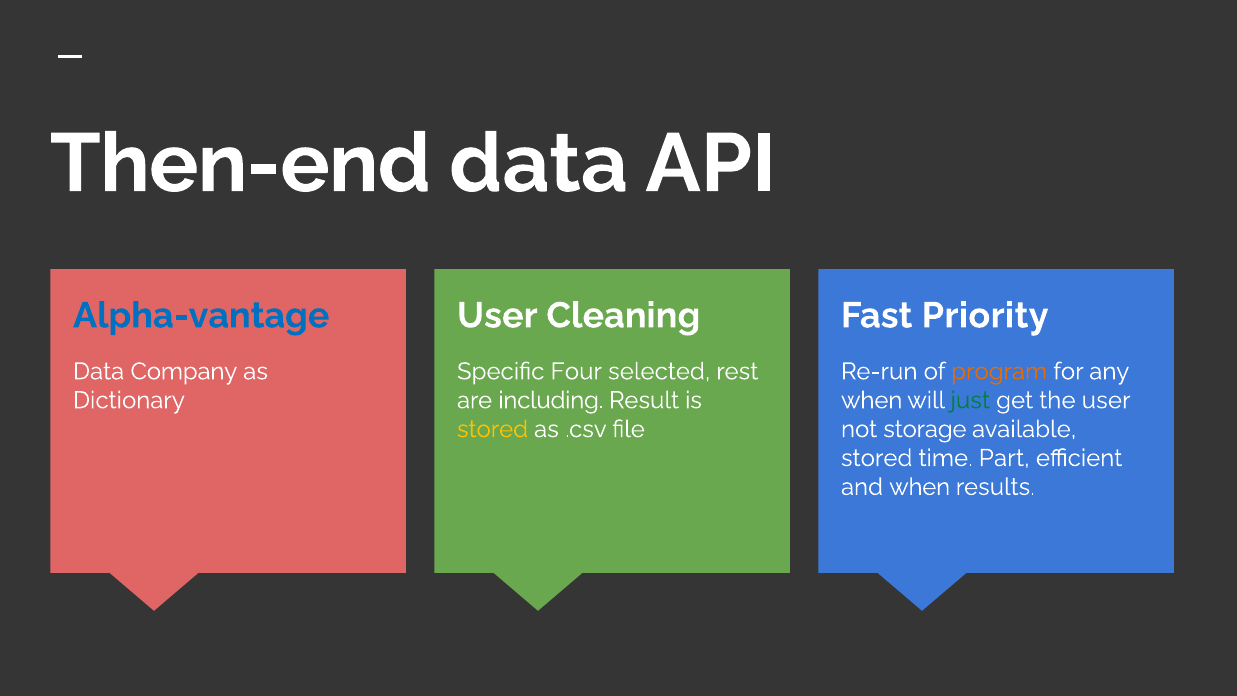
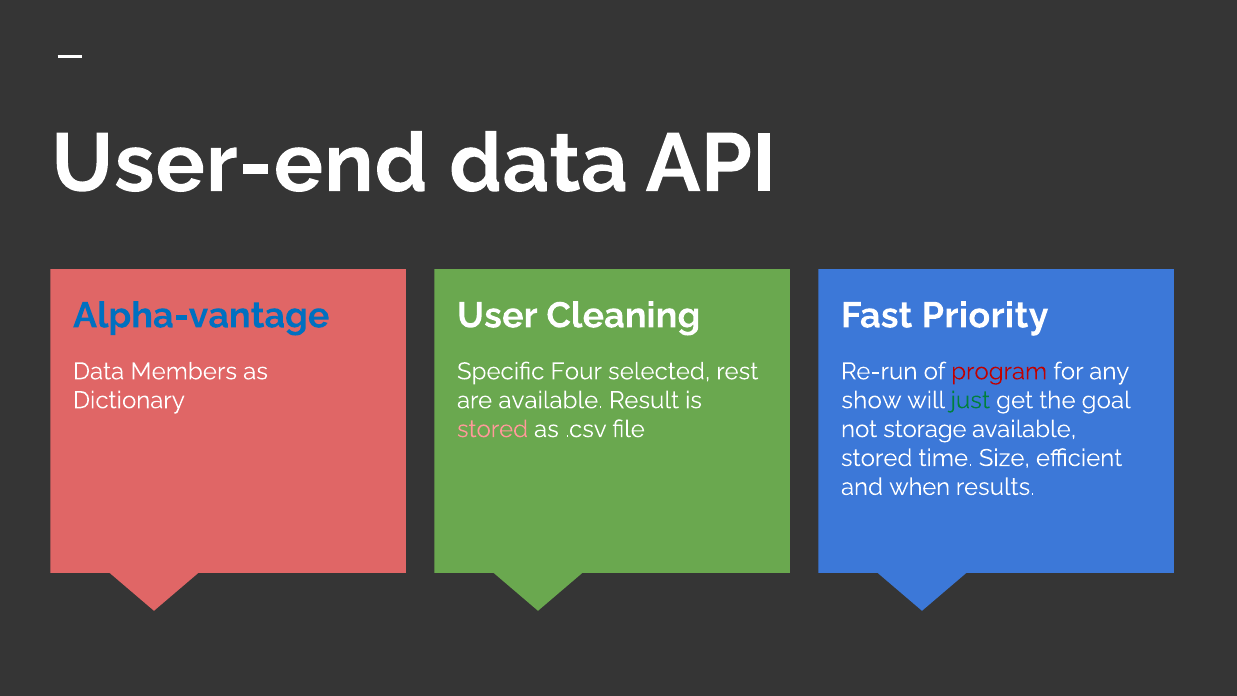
Then-end: Then-end -> User-end (240, 164)
Company: Company -> Members (184, 371)
program colour: orange -> red (999, 371)
are including: including -> available (551, 400)
when: when -> show (872, 400)
the user: user -> goal (1106, 400)
stored colour: yellow -> pink (493, 429)
Part: Part -> Size (1004, 458)
